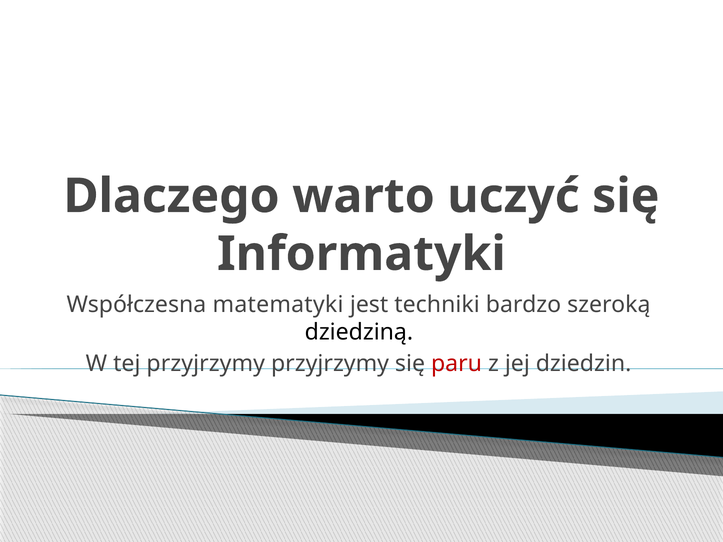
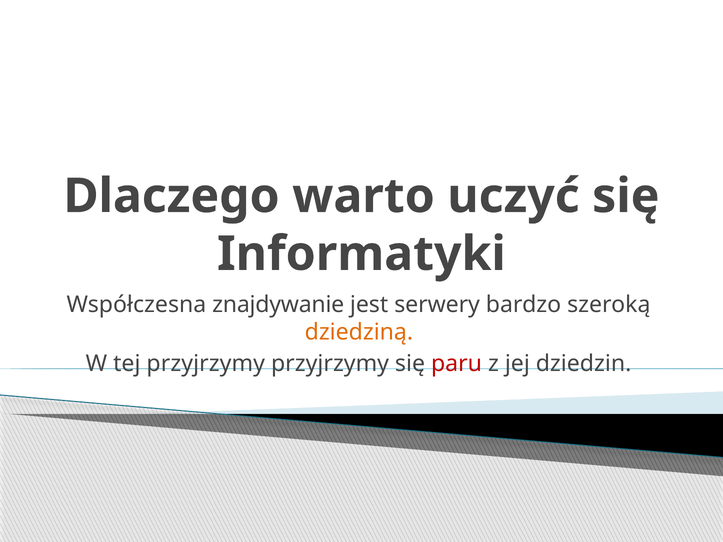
matematyki: matematyki -> znajdywanie (278, 305)
techniki: techniki -> serwery (437, 305)
dziedziną colour: black -> orange (359, 332)
